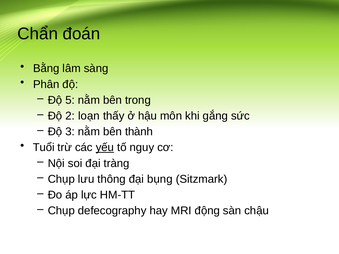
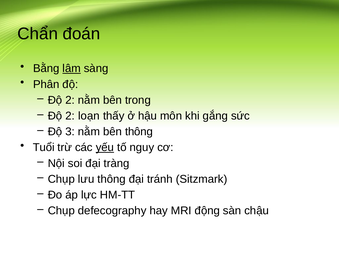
lâm underline: none -> present (72, 69)
5: 5 -> 2 (70, 100)
bên thành: thành -> thông (139, 132)
bụng: bụng -> tránh (160, 179)
